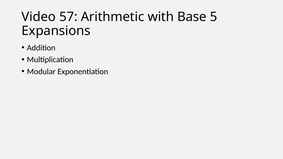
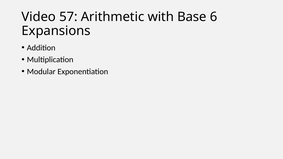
5: 5 -> 6 (214, 17)
